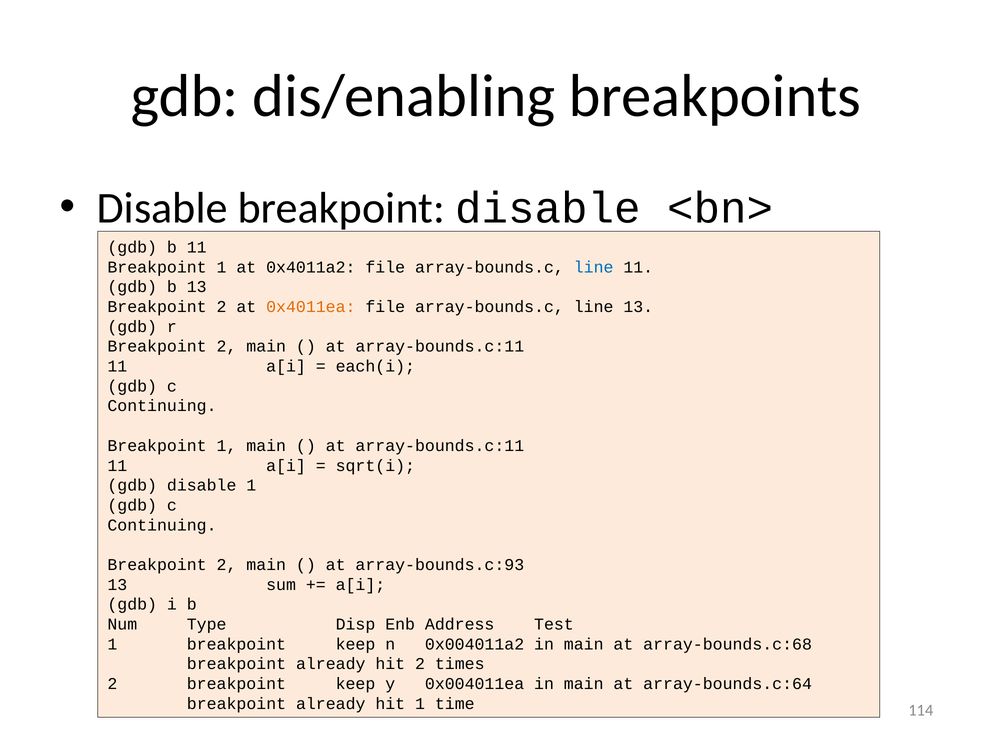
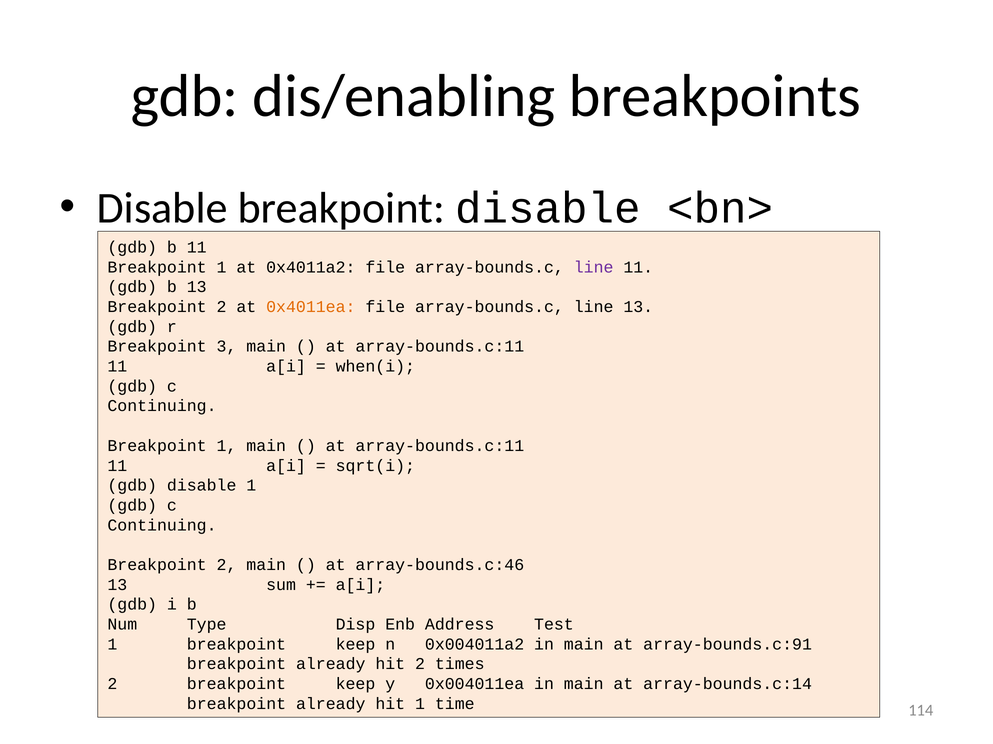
line colour: blue -> purple (594, 267)
2: 2 -> 3 (227, 347)
each(i: each(i -> when(i (375, 367)
array-bounds.c:93: array-bounds.c:93 -> array-bounds.c:46 (440, 565)
array-bounds.c:68: array-bounds.c:68 -> array-bounds.c:91 (728, 645)
array-bounds.c:64: array-bounds.c:64 -> array-bounds.c:14 (728, 684)
